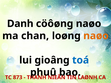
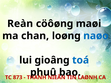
Danh: Danh -> Reàn (20, 24)
cöôøng naøo: naøo -> maøi (89, 24)
naøo colour: orange -> blue (96, 36)
